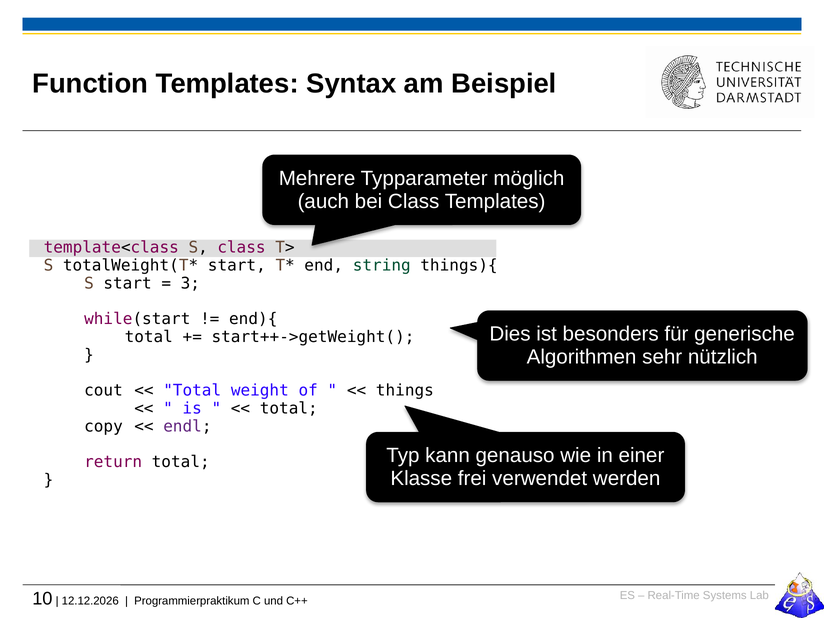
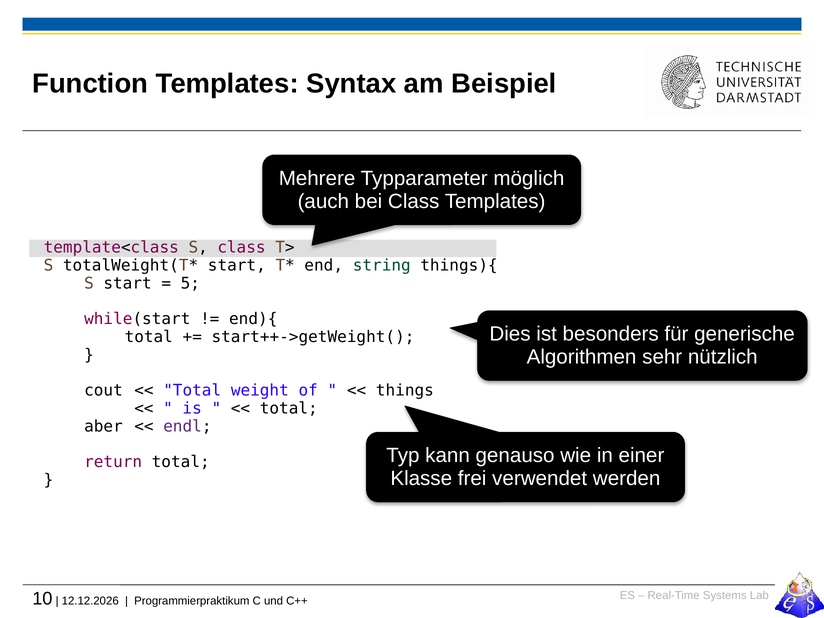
3: 3 -> 5 (190, 283)
copy: copy -> aber (103, 426)
